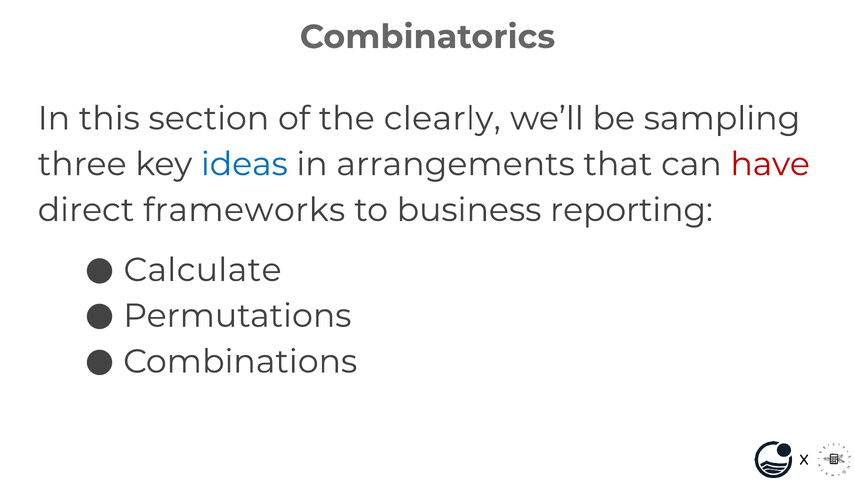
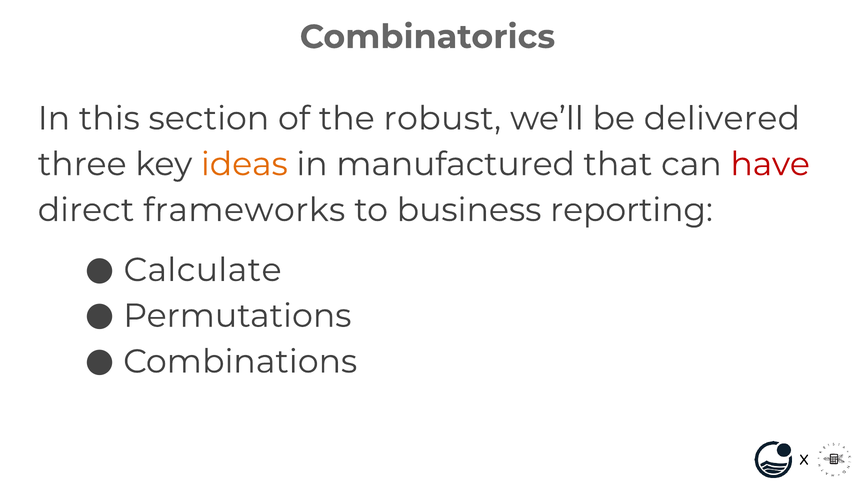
clearly: clearly -> robust (442, 118)
sampling: sampling -> delivered (722, 118)
ideas colour: blue -> orange (244, 164)
arrangements: arrangements -> manufactured (456, 164)
